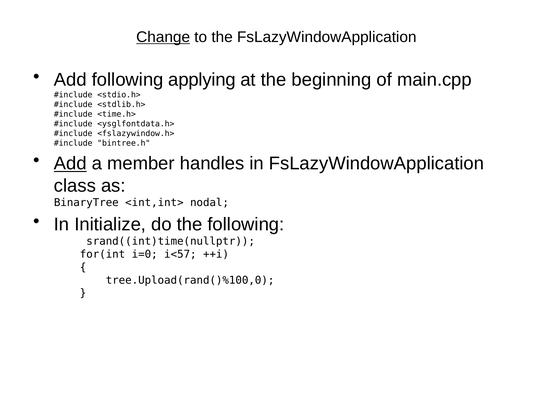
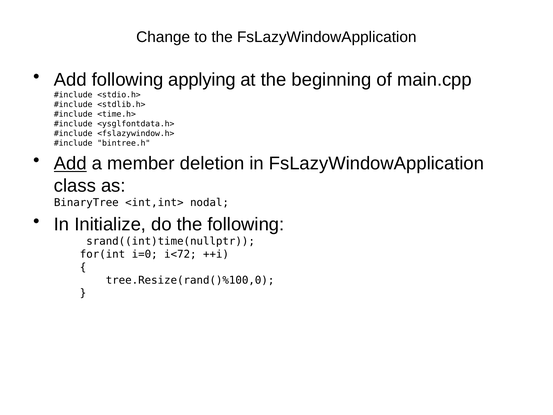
Change underline: present -> none (163, 37)
handles: handles -> deletion (212, 163)
i<57: i<57 -> i<72 (180, 254)
tree.Upload(rand()%100,0: tree.Upload(rand()%100,0 -> tree.Resize(rand()%100,0 (190, 280)
